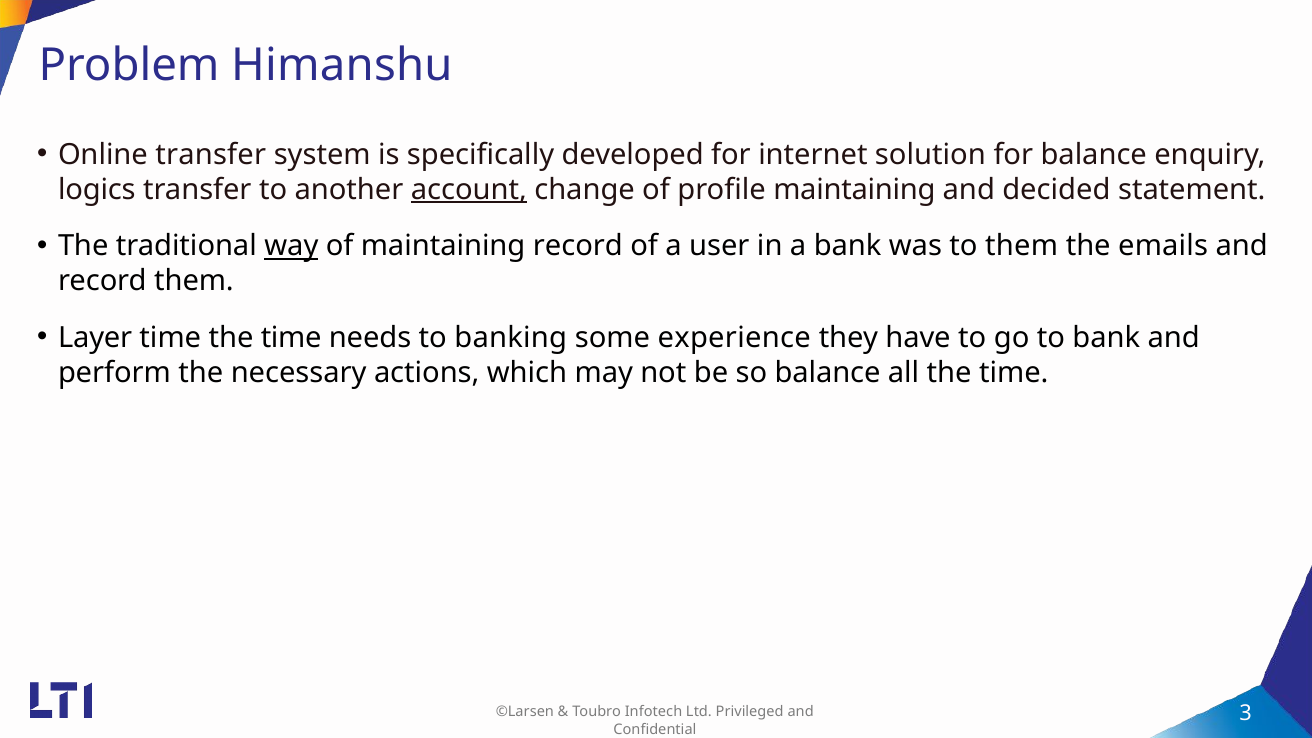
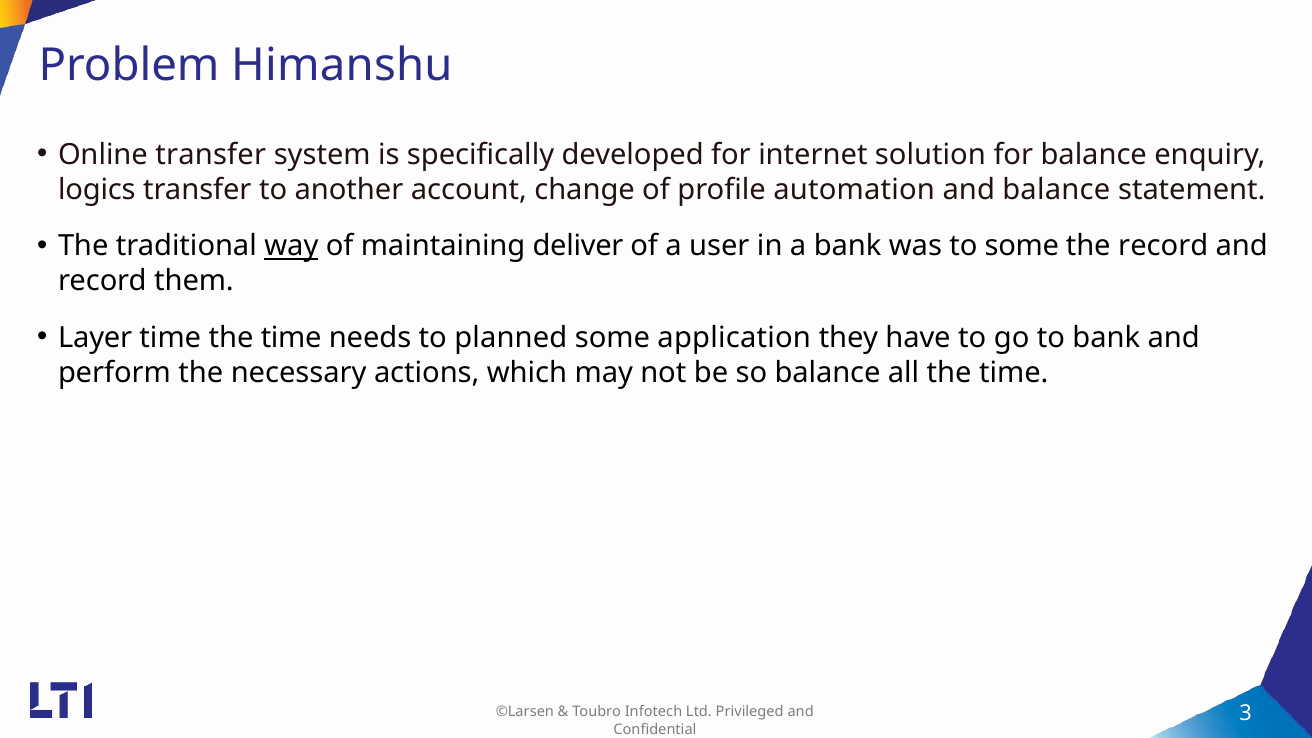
account underline: present -> none (469, 189)
profile maintaining: maintaining -> automation (854, 189)
and decided: decided -> balance (1056, 189)
maintaining record: record -> deliver (578, 246)
to them: them -> some (1022, 246)
the emails: emails -> record (1163, 246)
banking: banking -> planned (511, 338)
experience: experience -> application (734, 338)
